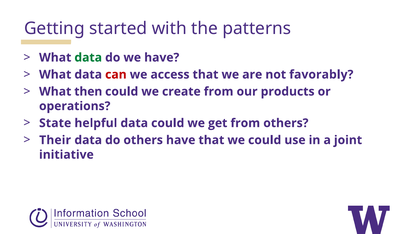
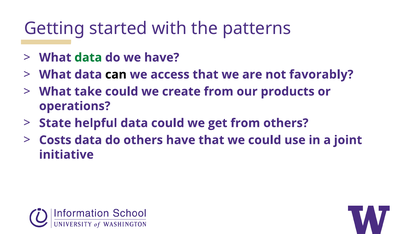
can colour: red -> black (116, 75)
then: then -> take (88, 92)
Their: Their -> Costs (55, 140)
